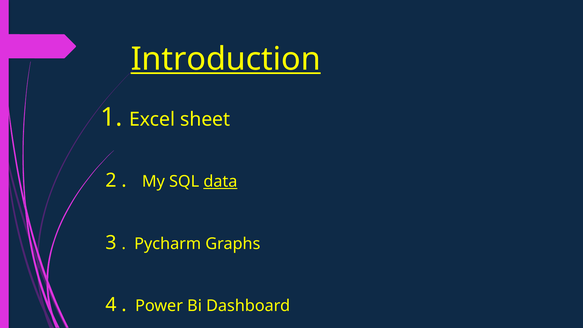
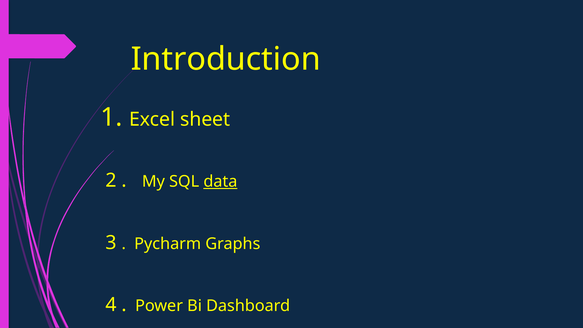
Introduction underline: present -> none (226, 59)
